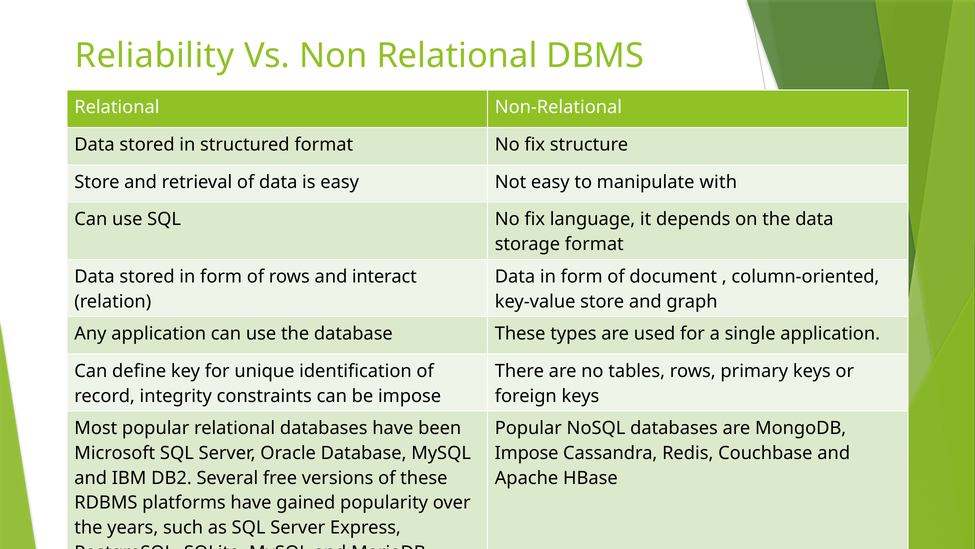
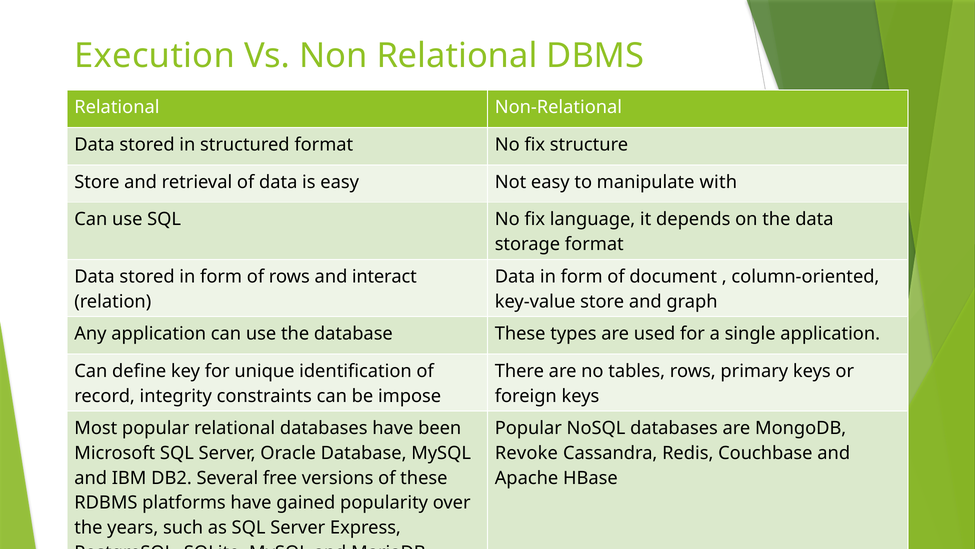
Reliability: Reliability -> Execution (155, 56)
Impose: Impose -> Revoke (526, 453)
